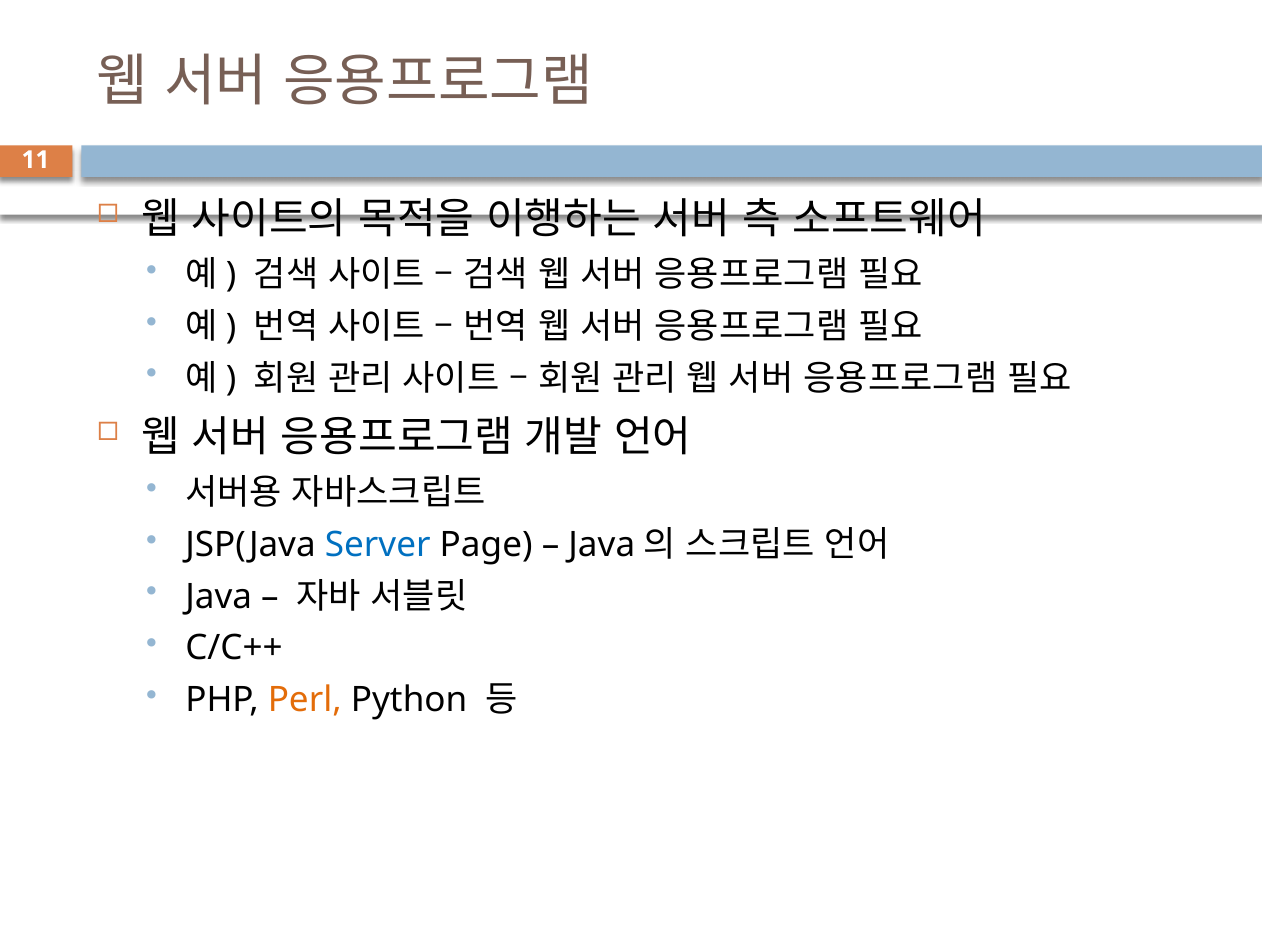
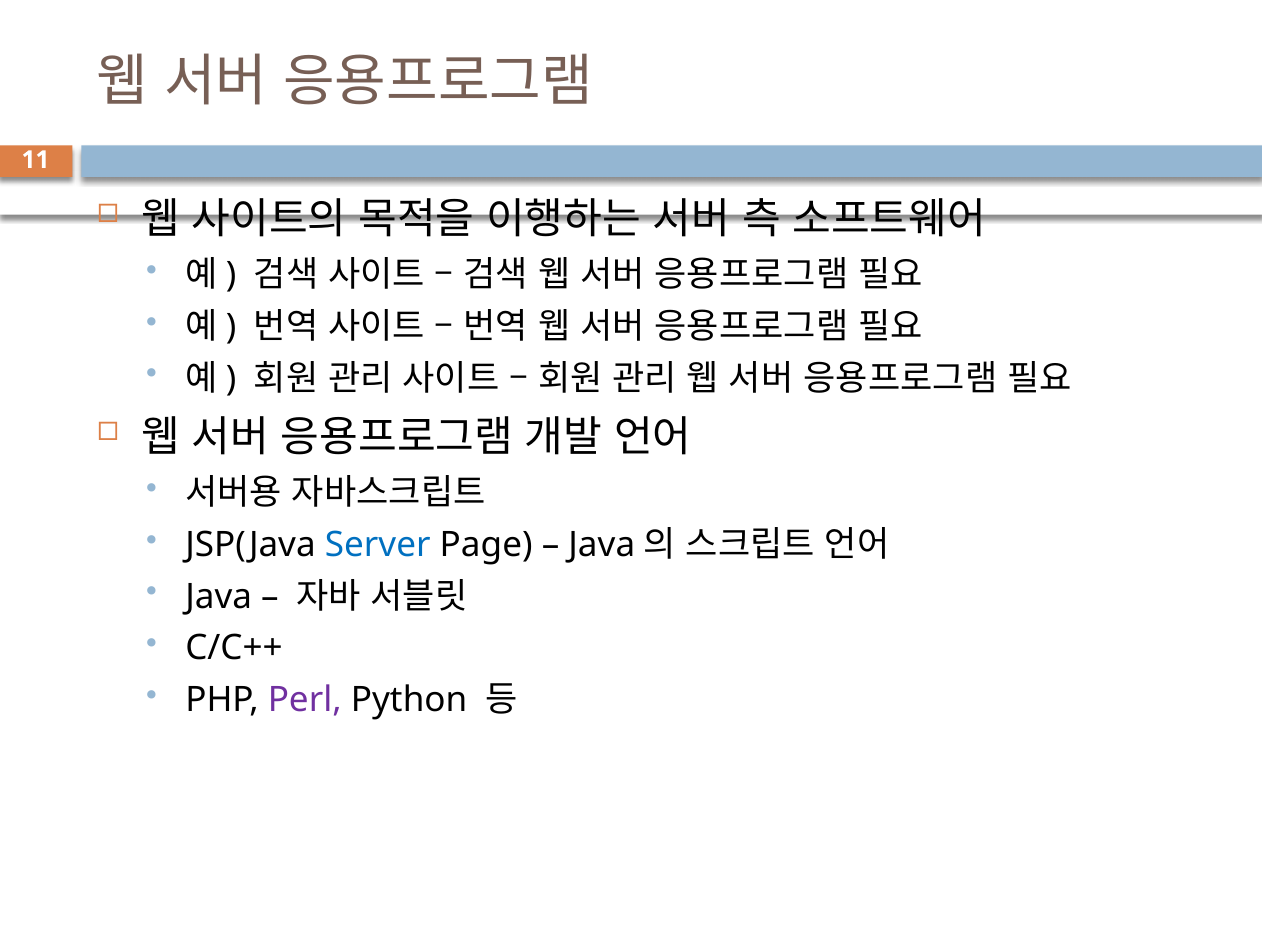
Perl colour: orange -> purple (305, 700)
